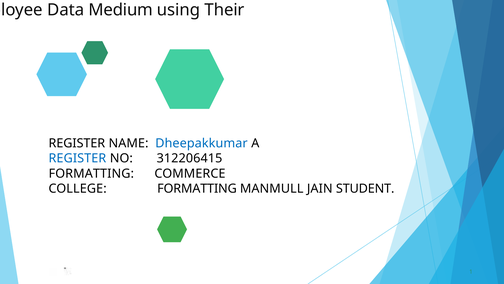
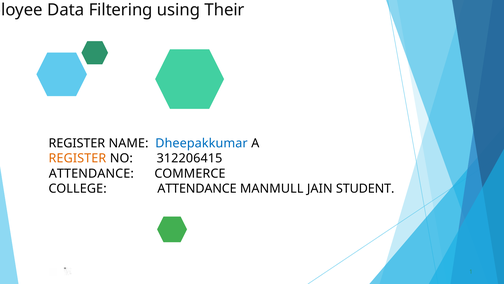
Medium: Medium -> Filtering (121, 10)
REGISTER colour: blue -> orange (77, 158)
FORMATTING: FORMATTING -> ATTENDANCE (91, 173)
COLLEGE FORMATTING: FORMATTING -> ATTENDANCE (197, 188)
